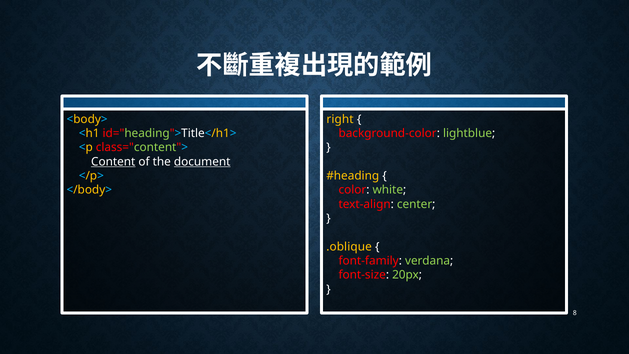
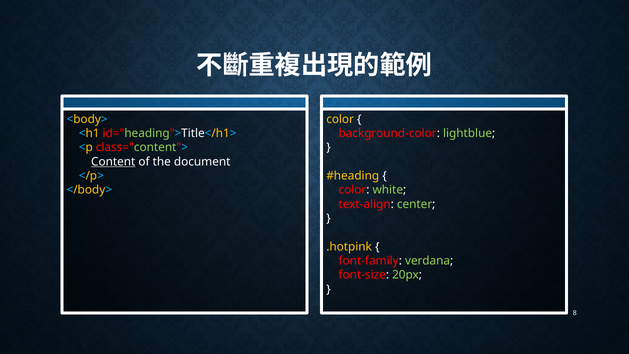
right: right -> color (340, 119)
document underline: present -> none (202, 162)
.oblique: .oblique -> .hotpink (349, 247)
